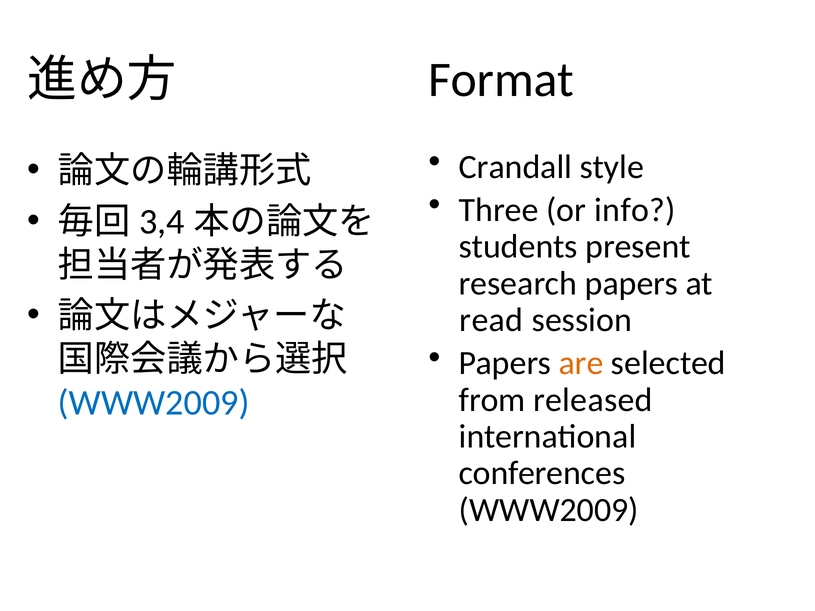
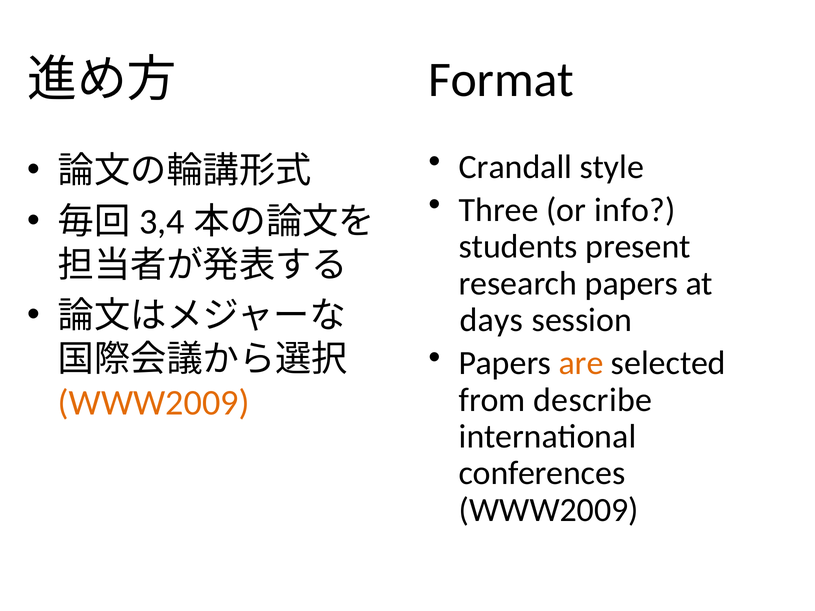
read: read -> days (491, 320)
released: released -> describe (593, 400)
WWW2009 colour: blue -> orange (154, 403)
